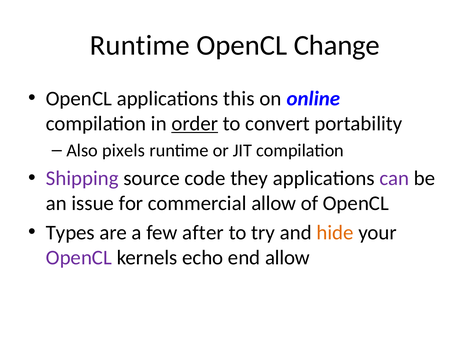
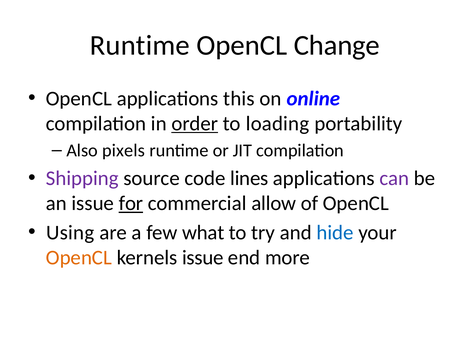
convert: convert -> loading (277, 124)
they: they -> lines (249, 179)
for underline: none -> present (131, 204)
Types: Types -> Using (70, 233)
after: after -> what (203, 233)
hide colour: orange -> blue (335, 233)
OpenCL colour: purple -> orange (79, 258)
kernels echo: echo -> issue (203, 258)
end allow: allow -> more (287, 258)
